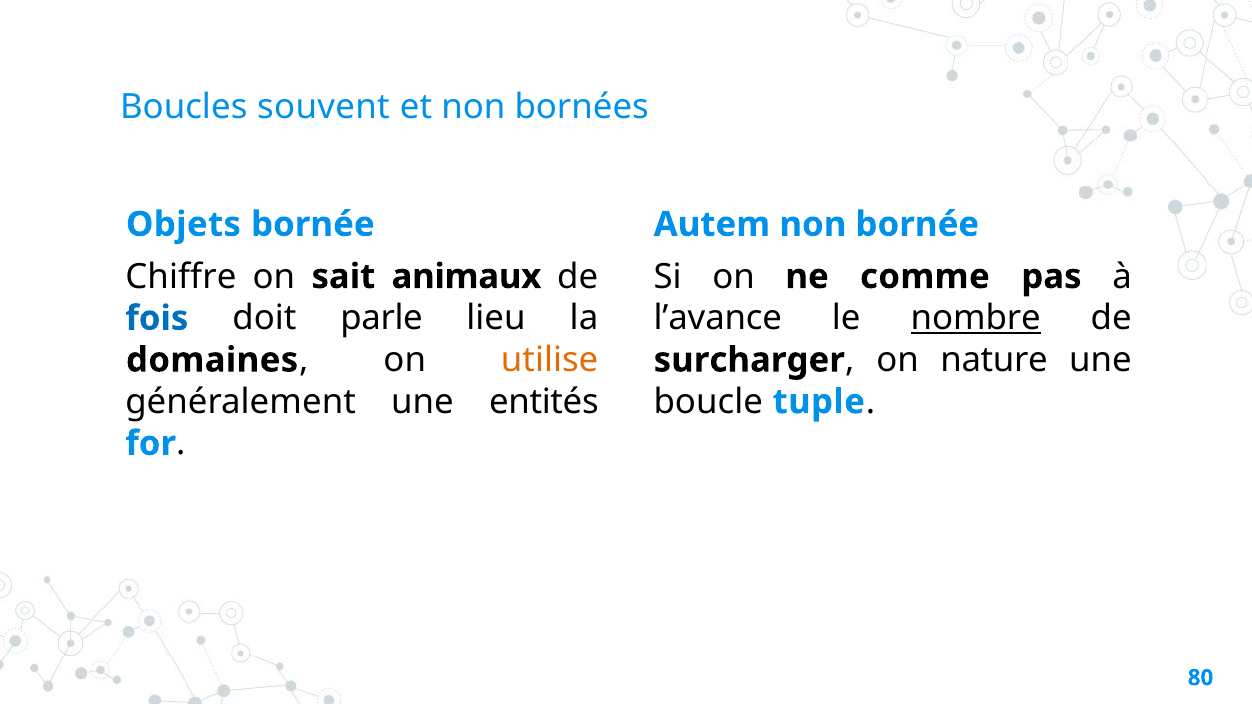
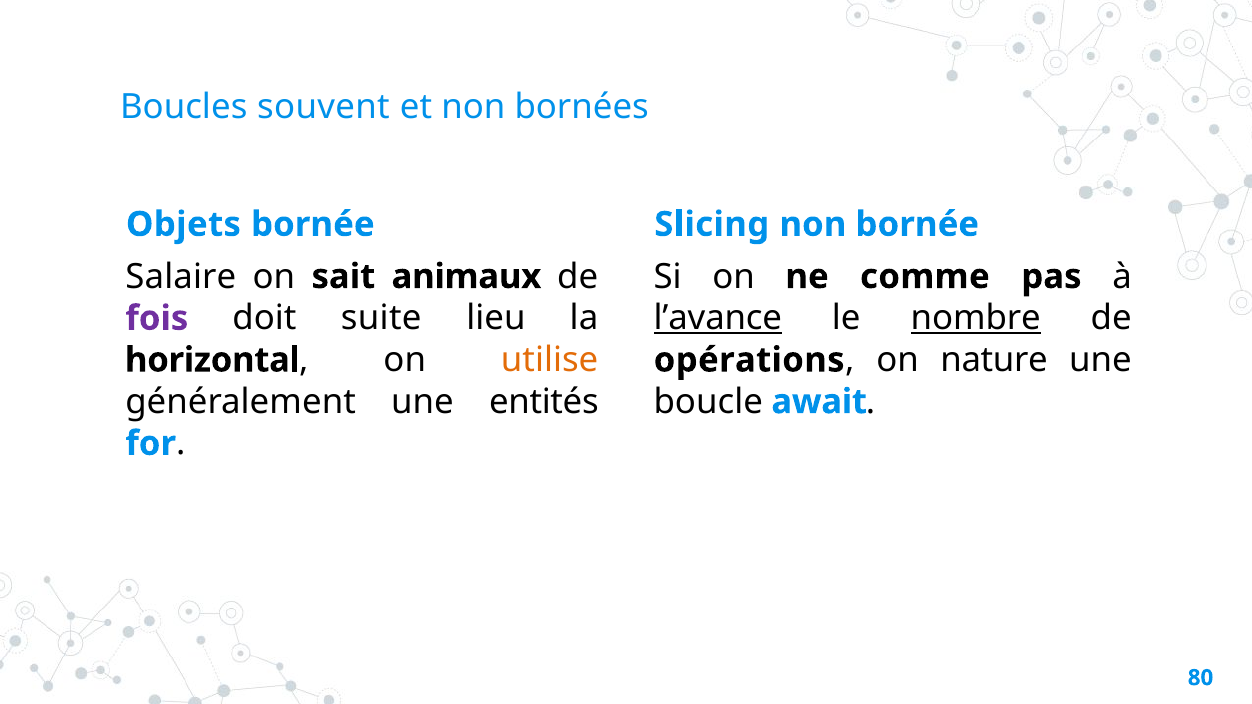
Autem: Autem -> Slicing (712, 224)
Chiffre: Chiffre -> Salaire (181, 277)
l’avance underline: none -> present (718, 318)
fois colour: blue -> purple (157, 318)
parle: parle -> suite (381, 318)
domaines: domaines -> horizontal (212, 360)
surcharger: surcharger -> opérations (749, 360)
tuple: tuple -> await (819, 402)
